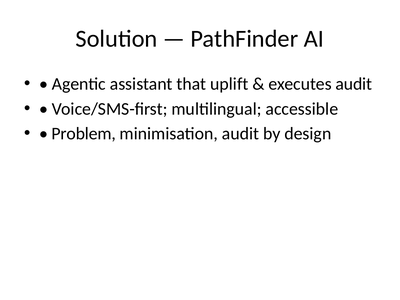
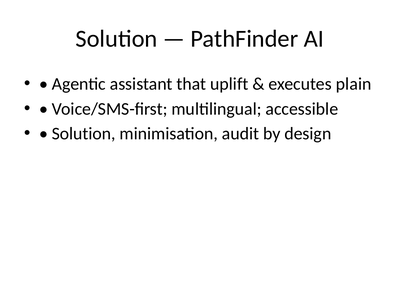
executes audit: audit -> plain (354, 84)
Problem: Problem -> Solution (84, 134)
